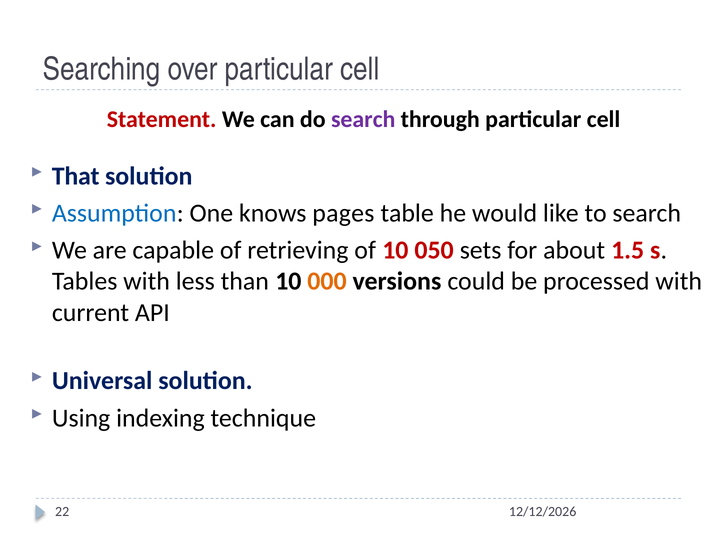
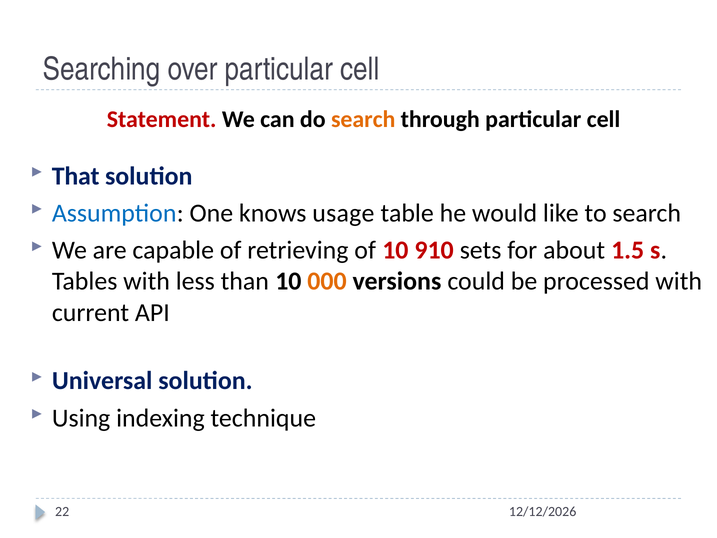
search colour: purple -> orange (363, 119)
pages: pages -> usage (343, 213)
050: 050 -> 910 (434, 250)
